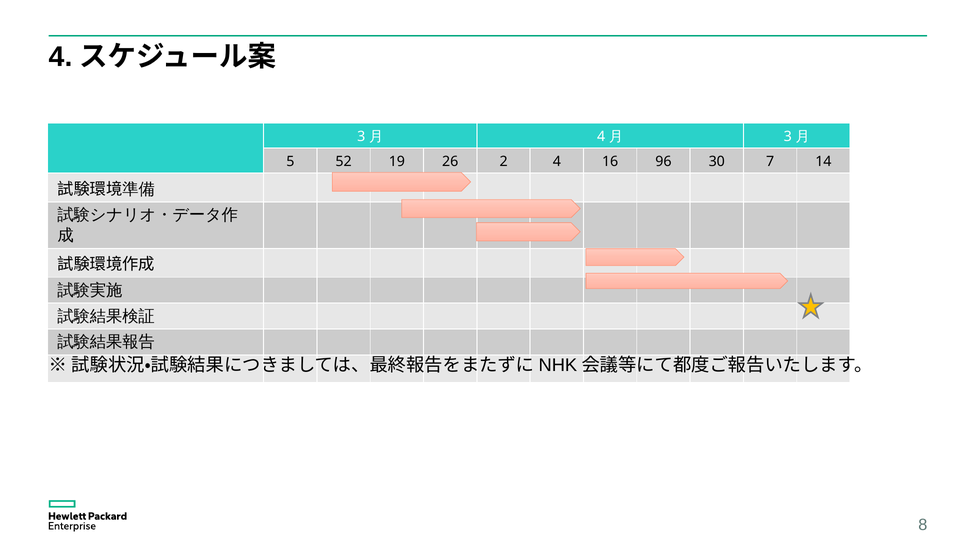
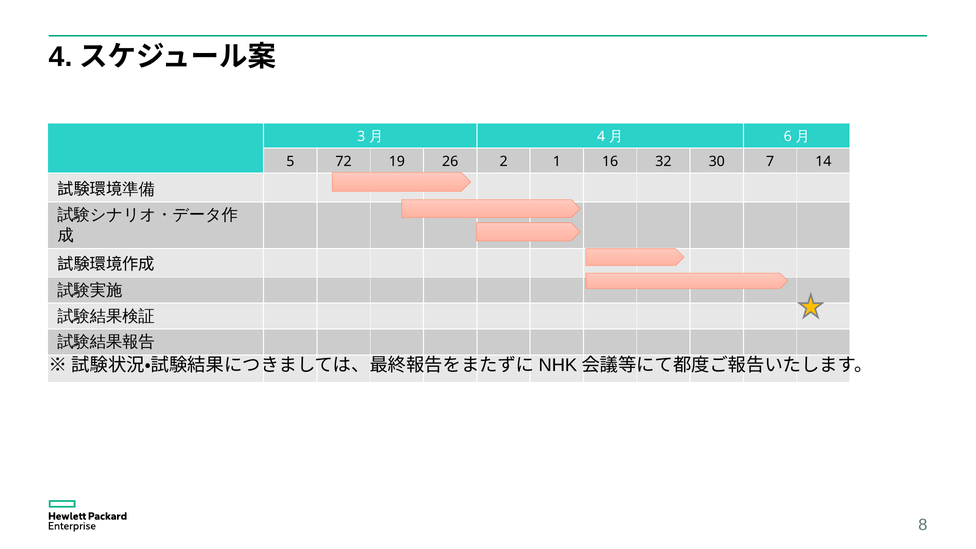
3: 3 -> 6 (788, 136)
52: 52 -> 72 (344, 161)
2 4: 4 -> 1 (557, 161)
96: 96 -> 32 (663, 161)
